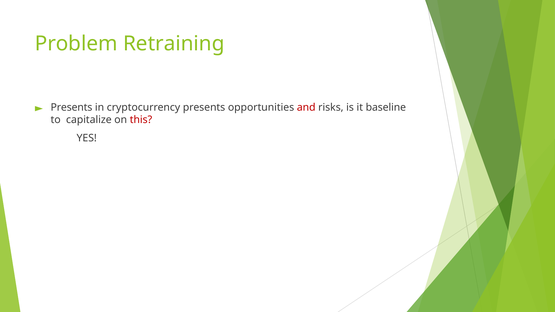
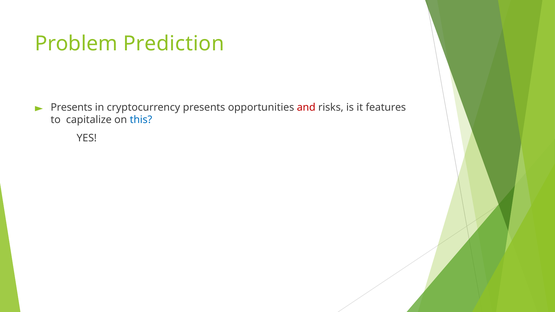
Retraining: Retraining -> Prediction (174, 44)
baseline: baseline -> features (386, 107)
this colour: red -> blue (141, 120)
